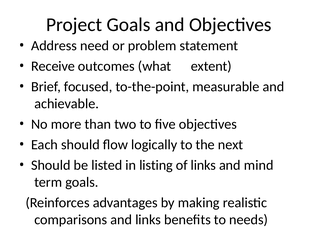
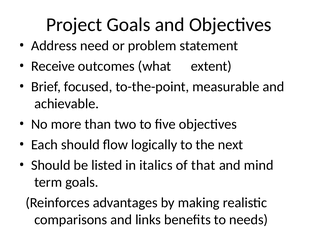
listing: listing -> italics (156, 165)
of links: links -> that (203, 165)
